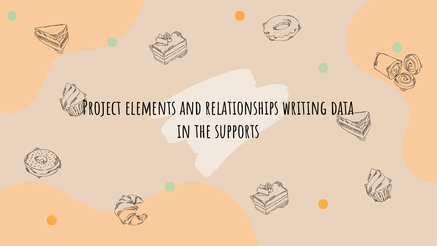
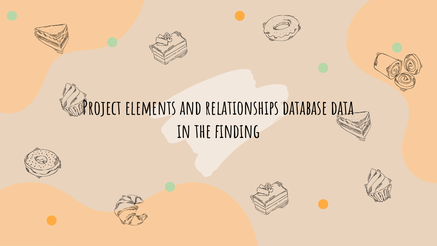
writing: writing -> database (305, 108)
supports: supports -> finding (237, 132)
